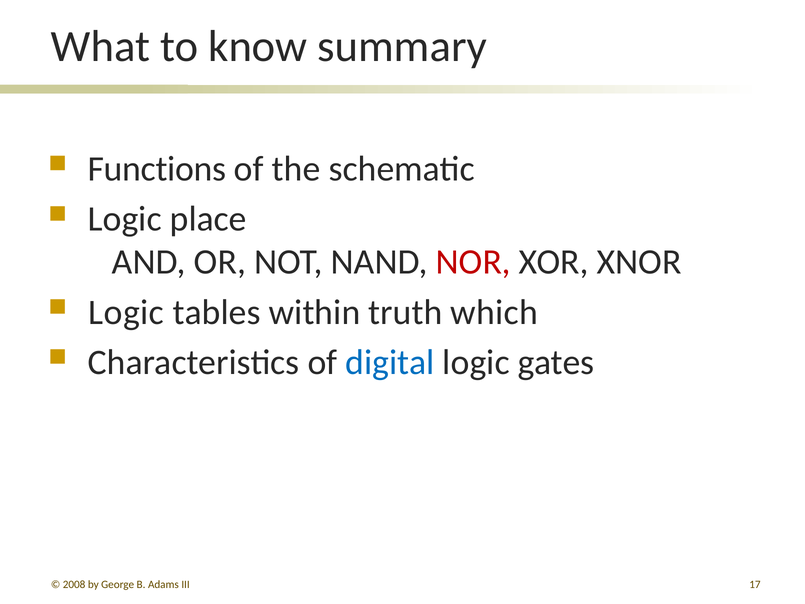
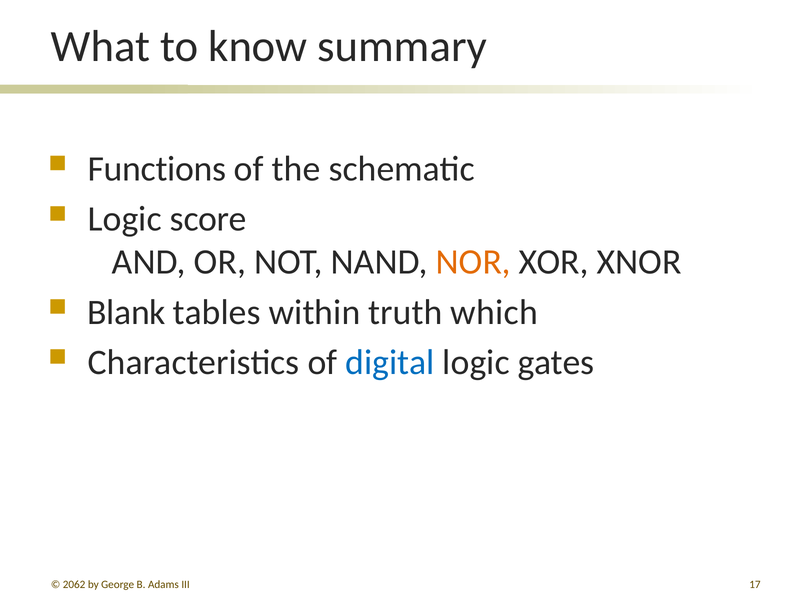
place: place -> score (208, 219)
NOR colour: red -> orange (473, 262)
Logic: Logic -> Blank (127, 312)
2008: 2008 -> 2062 (74, 584)
